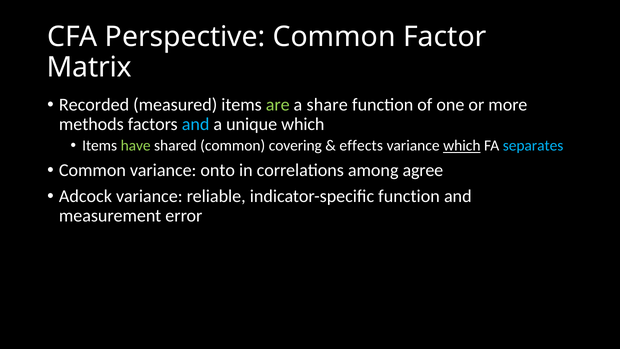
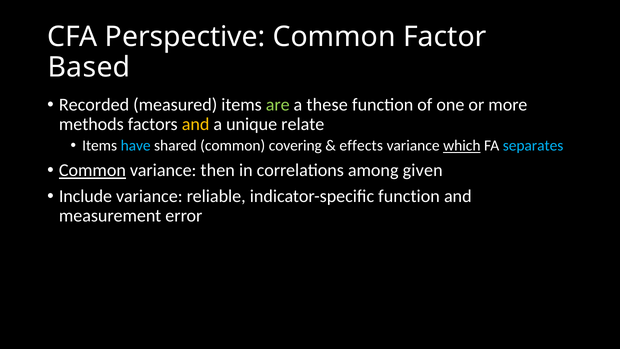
Matrix: Matrix -> Based (89, 67)
share: share -> these (327, 105)
and colour: light blue -> yellow (196, 124)
unique which: which -> relate (303, 124)
have colour: light green -> light blue (136, 146)
Common underline: none -> present (92, 170)
onto: onto -> then (218, 170)
agree: agree -> given (423, 170)
Adcock: Adcock -> Include (86, 196)
